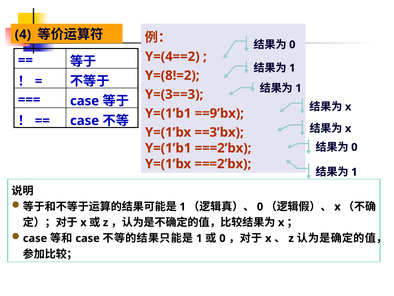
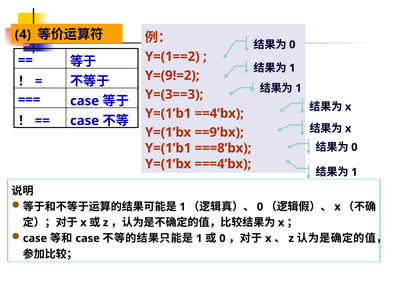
Y=(4==2: Y=(4==2 -> Y=(1==2 (172, 56)
Y=(8!=2: Y=(8!=2 -> Y=(9!=2 (172, 75)
==9’bx: ==9’bx -> ==4’bx (219, 113)
==3’bx: ==3’bx -> ==9’bx (219, 132)
Y=(1’b1 ===2’bx: ===2’bx -> ===8’bx (223, 148)
Y=(1’bx ===2’bx: ===2’bx -> ===4’bx (223, 164)
